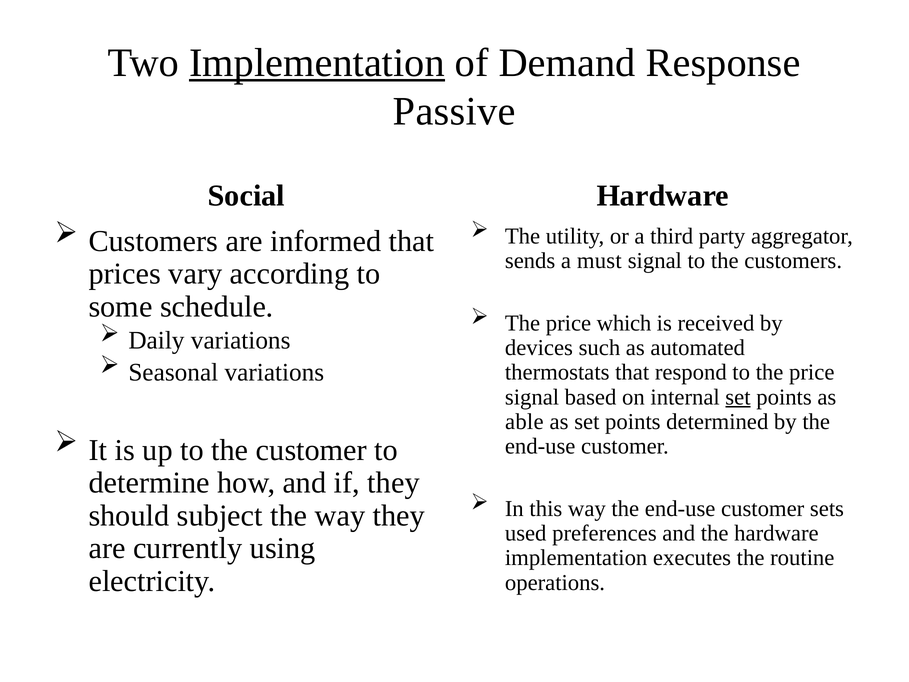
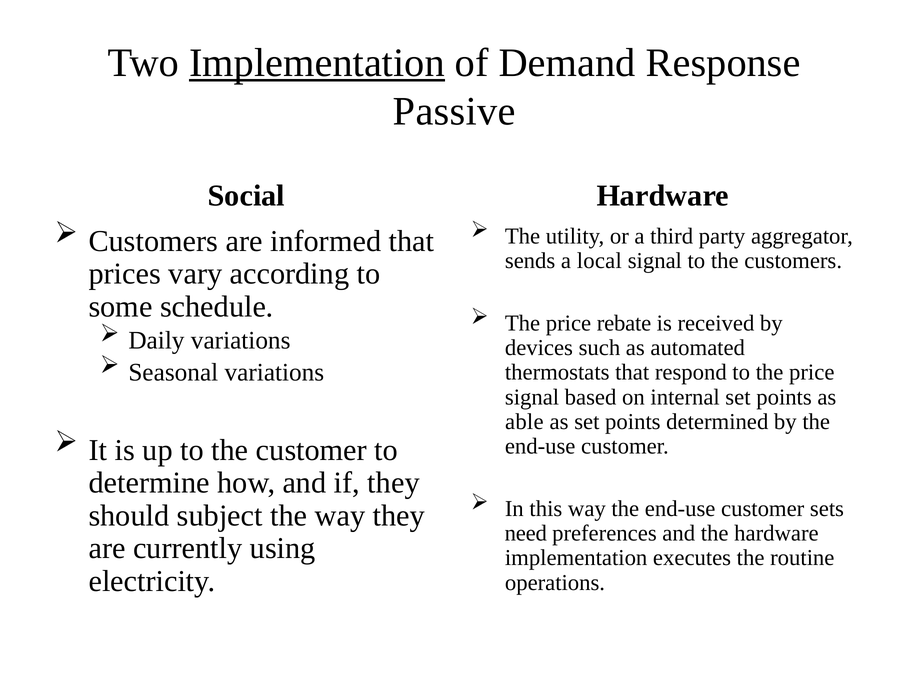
must: must -> local (599, 261)
which: which -> rebate (624, 323)
set underline: present -> none (738, 397)
used: used -> need (526, 533)
